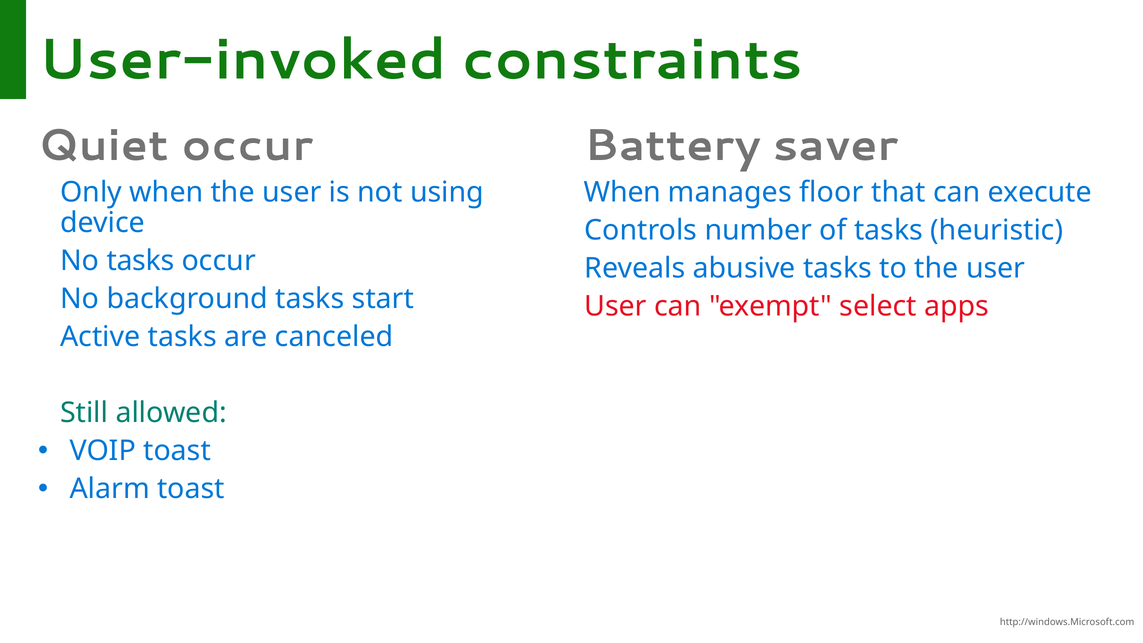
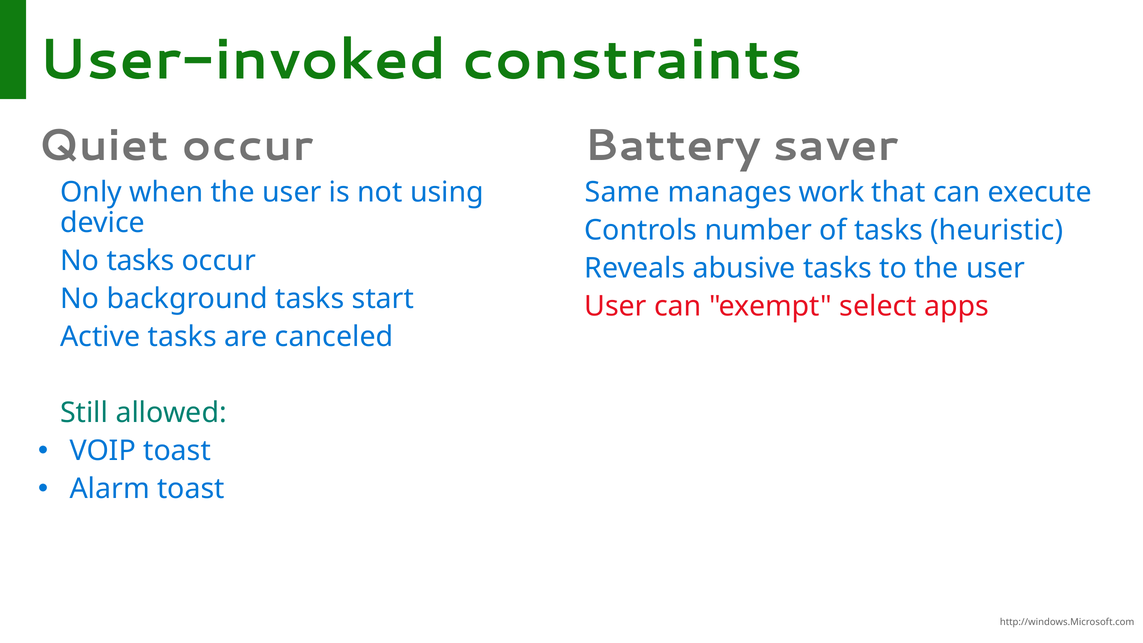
When: When -> Same (622, 192)
floor: floor -> work (832, 192)
